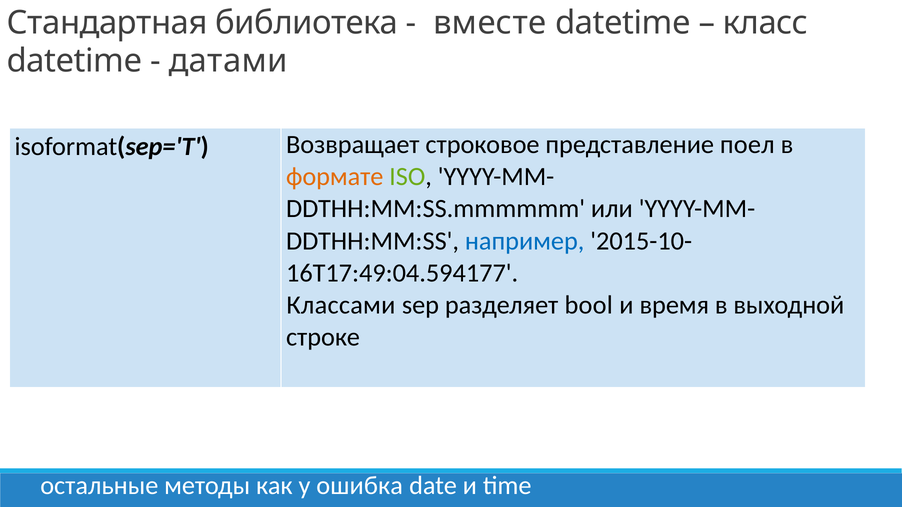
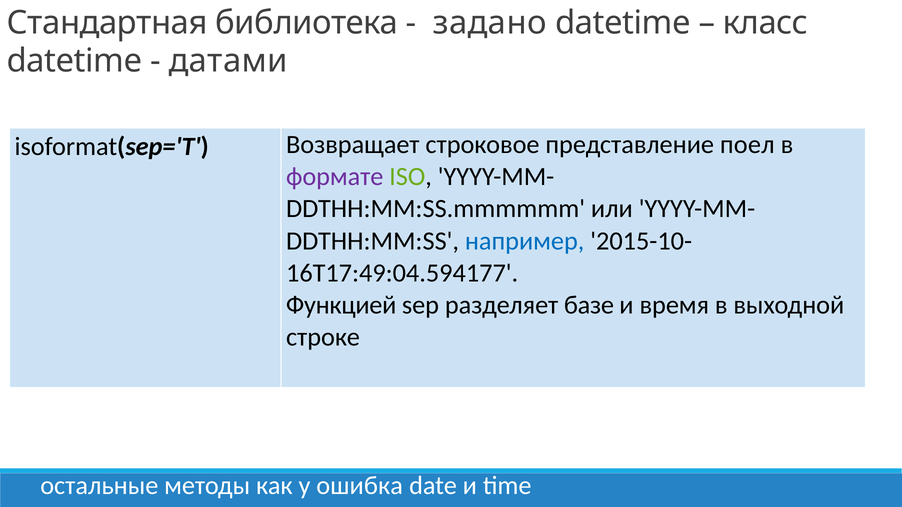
вместе: вместе -> задано (490, 23)
формате colour: orange -> purple (335, 177)
Классами: Классами -> Функцией (341, 305)
bool: bool -> базе (589, 305)
